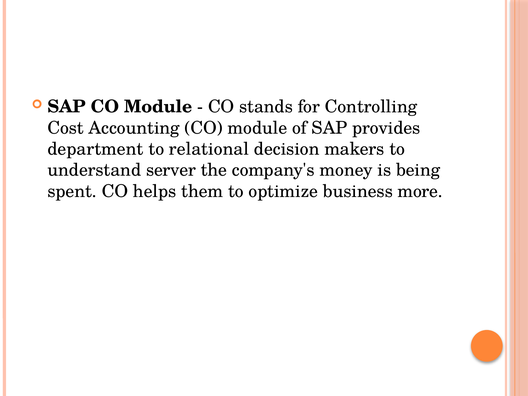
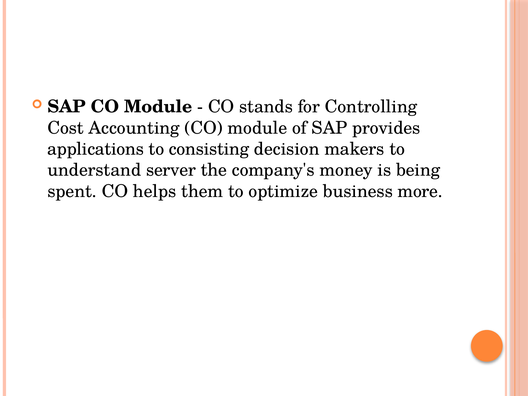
department: department -> applications (96, 149)
relational: relational -> consisting (209, 149)
